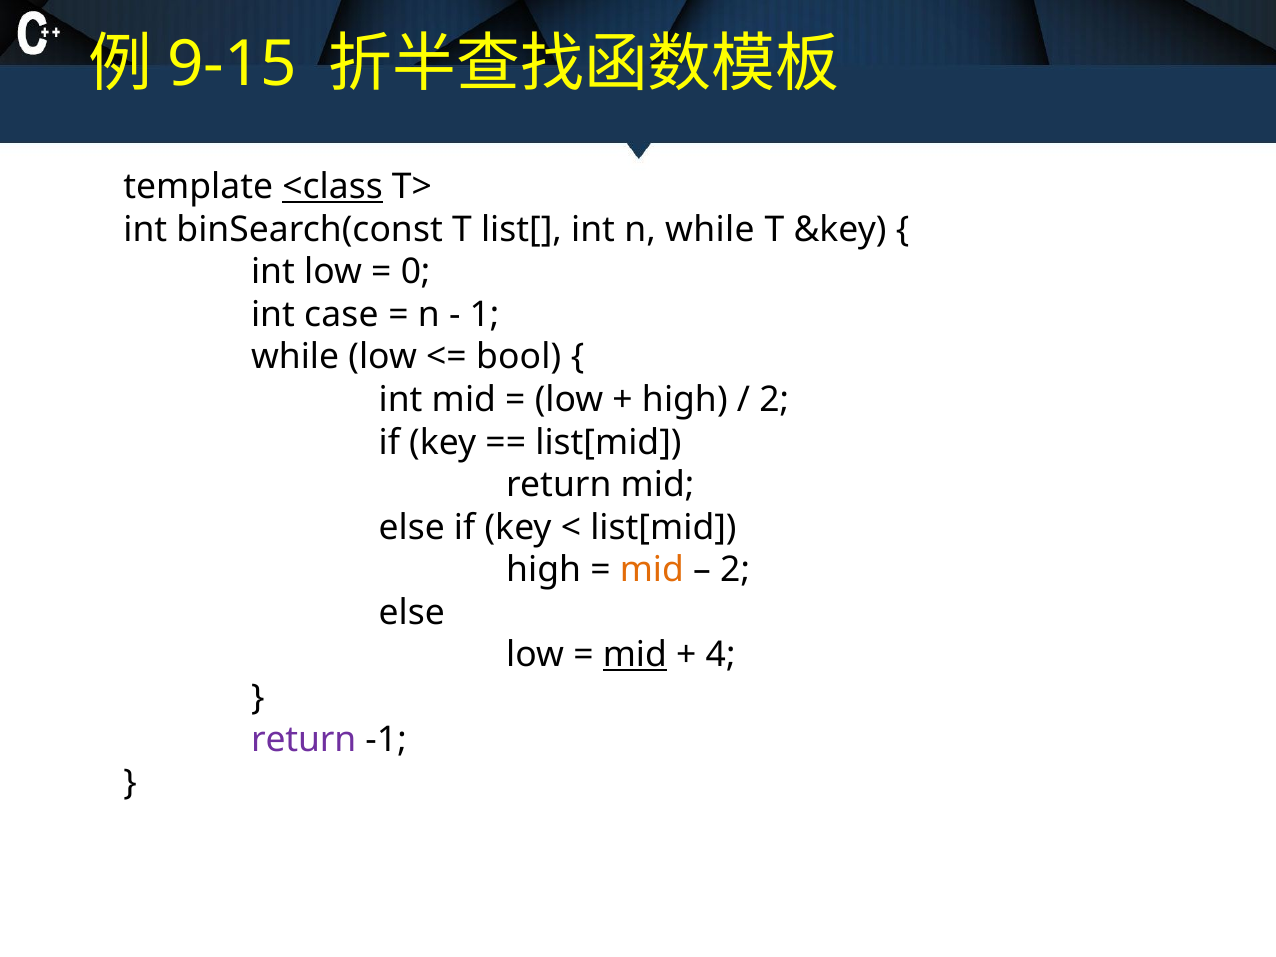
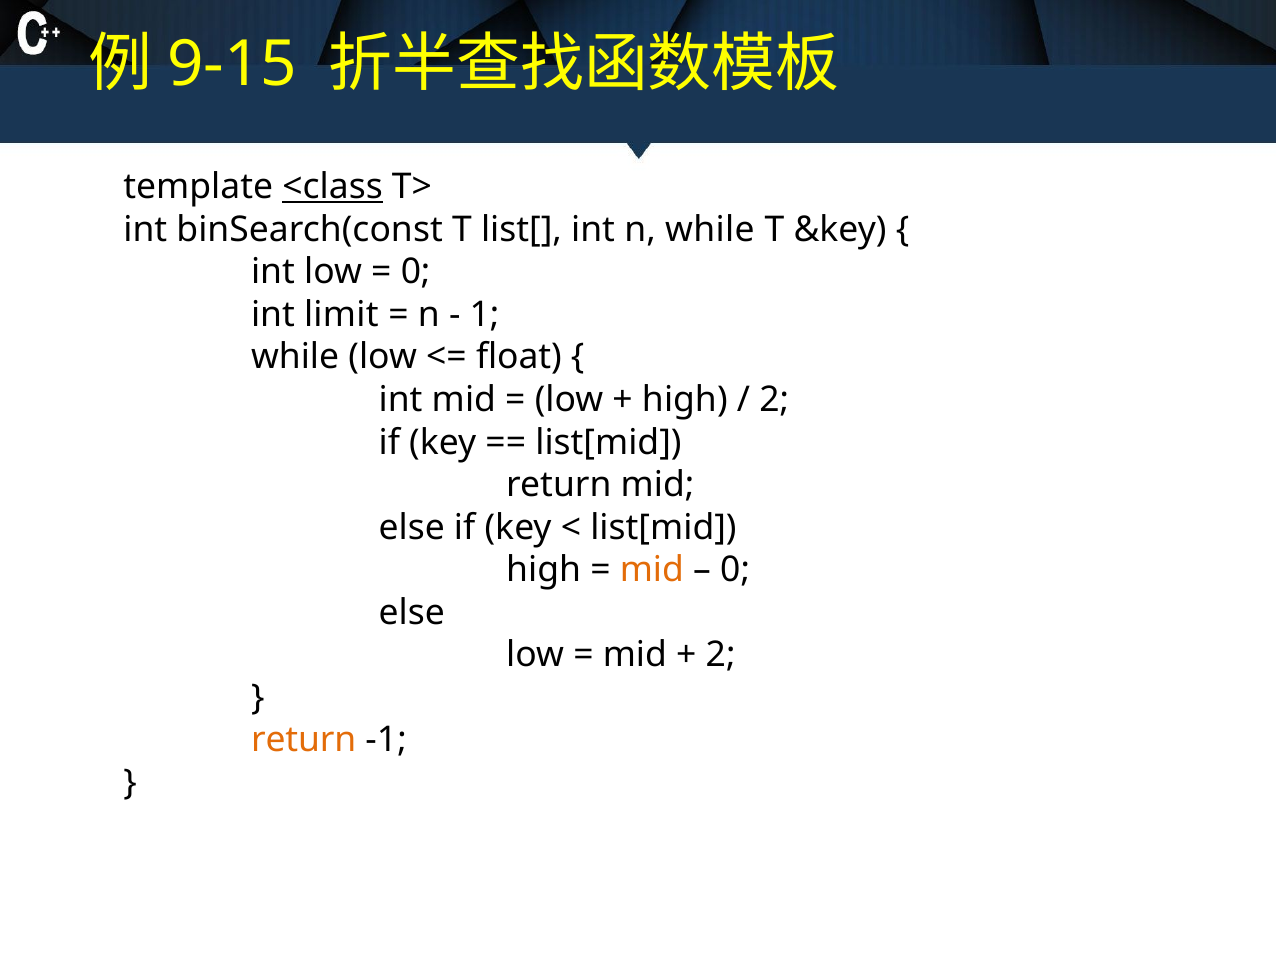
case: case -> limit (341, 315)
bool: bool -> float (519, 357)
2: 2 -> 0 (735, 570)
mid underline: present -> none (635, 655)
4: 4 -> 2 (721, 655)
return colour: purple -> orange (304, 740)
